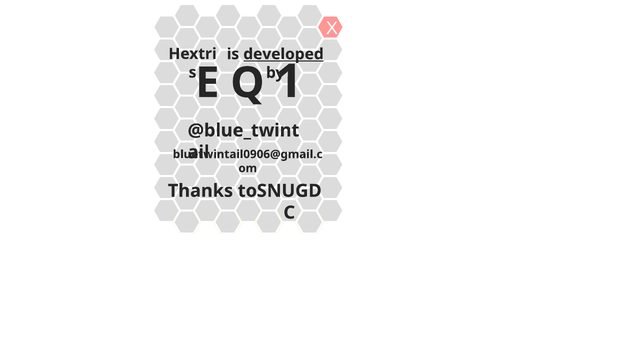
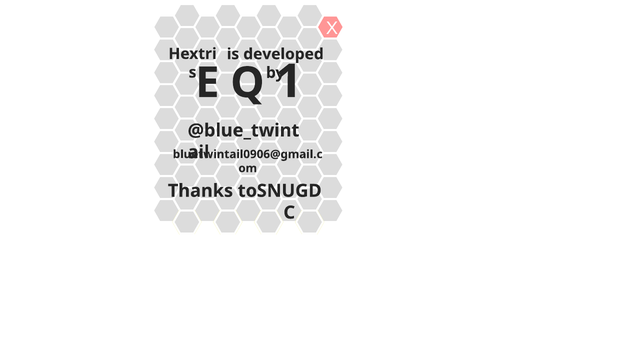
developed underline: present -> none (283, 54)
